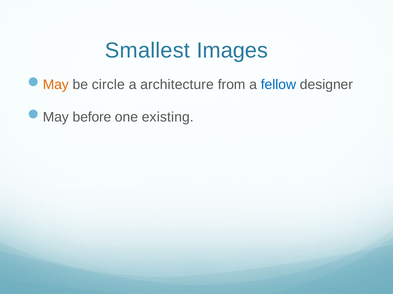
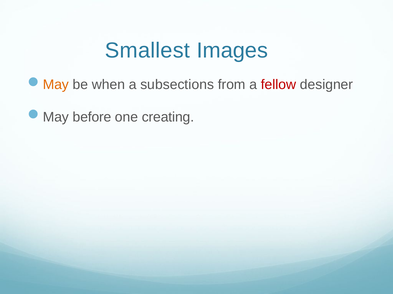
circle: circle -> when (108, 85)
architecture: architecture -> subsections (177, 85)
fellow colour: blue -> red (279, 85)
existing: existing -> creating (168, 117)
